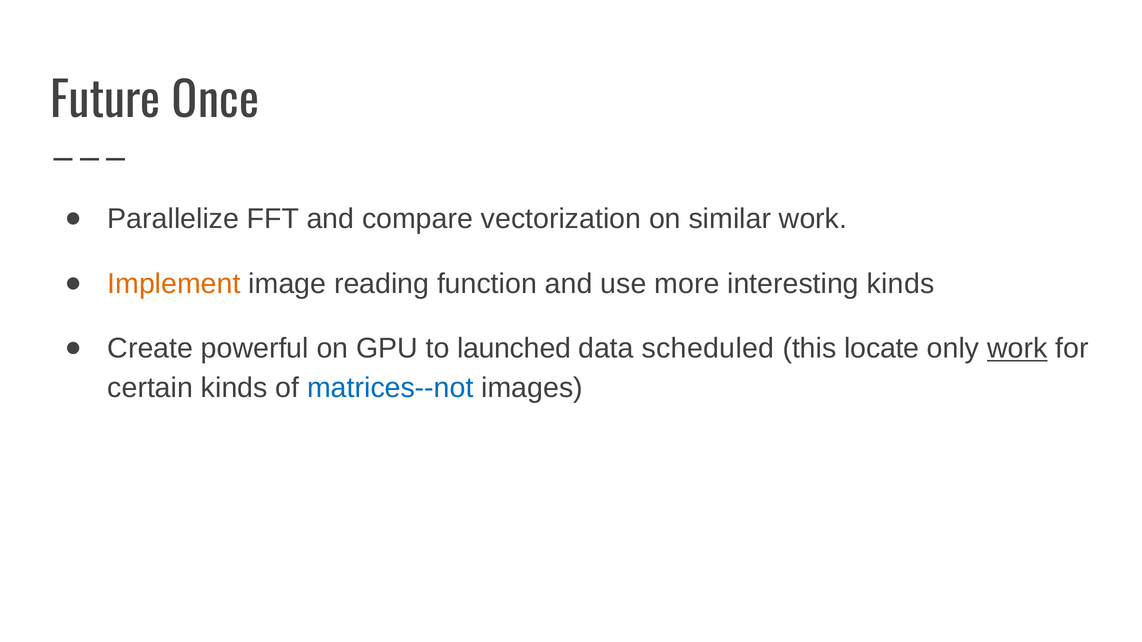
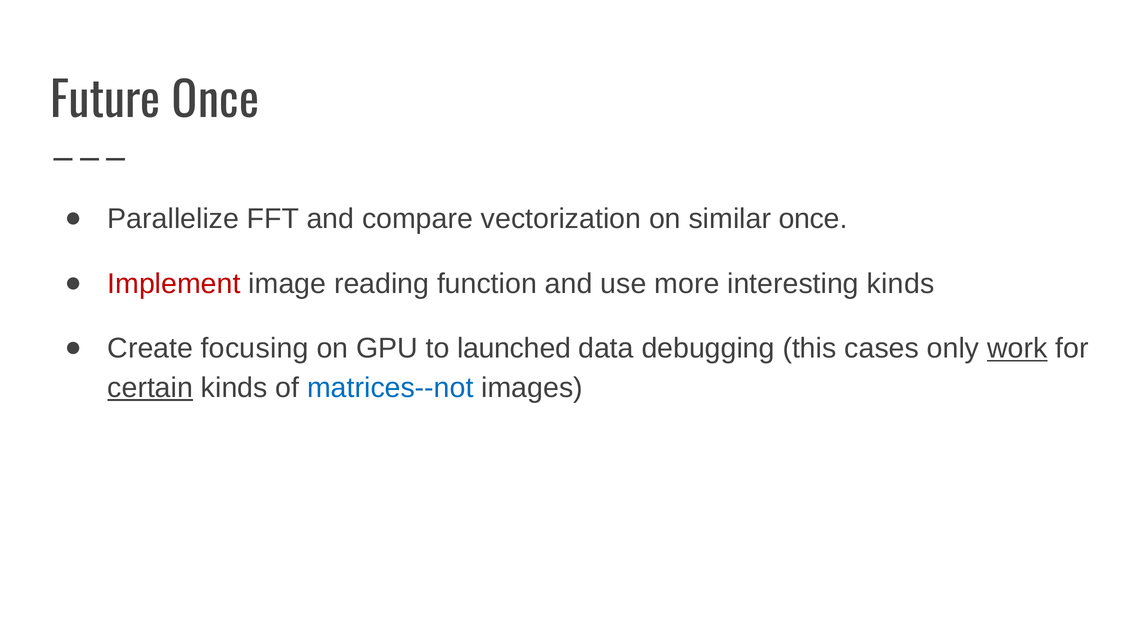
similar work: work -> once (813, 219)
Implement colour: orange -> red (174, 284)
powerful: powerful -> focusing (255, 349)
scheduled: scheduled -> debugging (708, 349)
locate: locate -> cases (882, 349)
certain underline: none -> present (150, 388)
